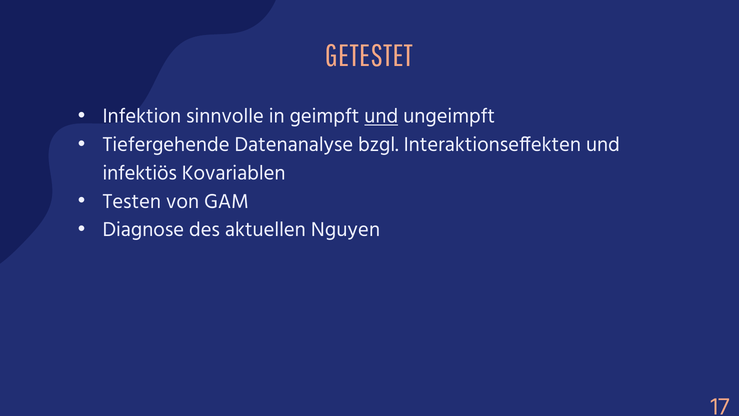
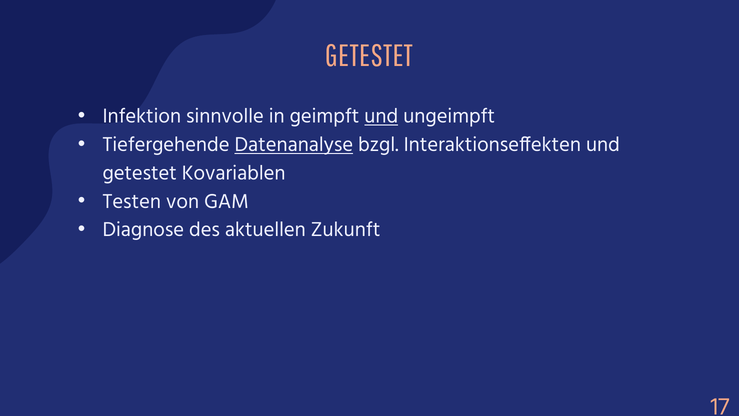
Datenanalyse underline: none -> present (294, 144)
infektiös: infektiös -> getestet (140, 173)
Nguyen: Nguyen -> Zukunft (346, 229)
